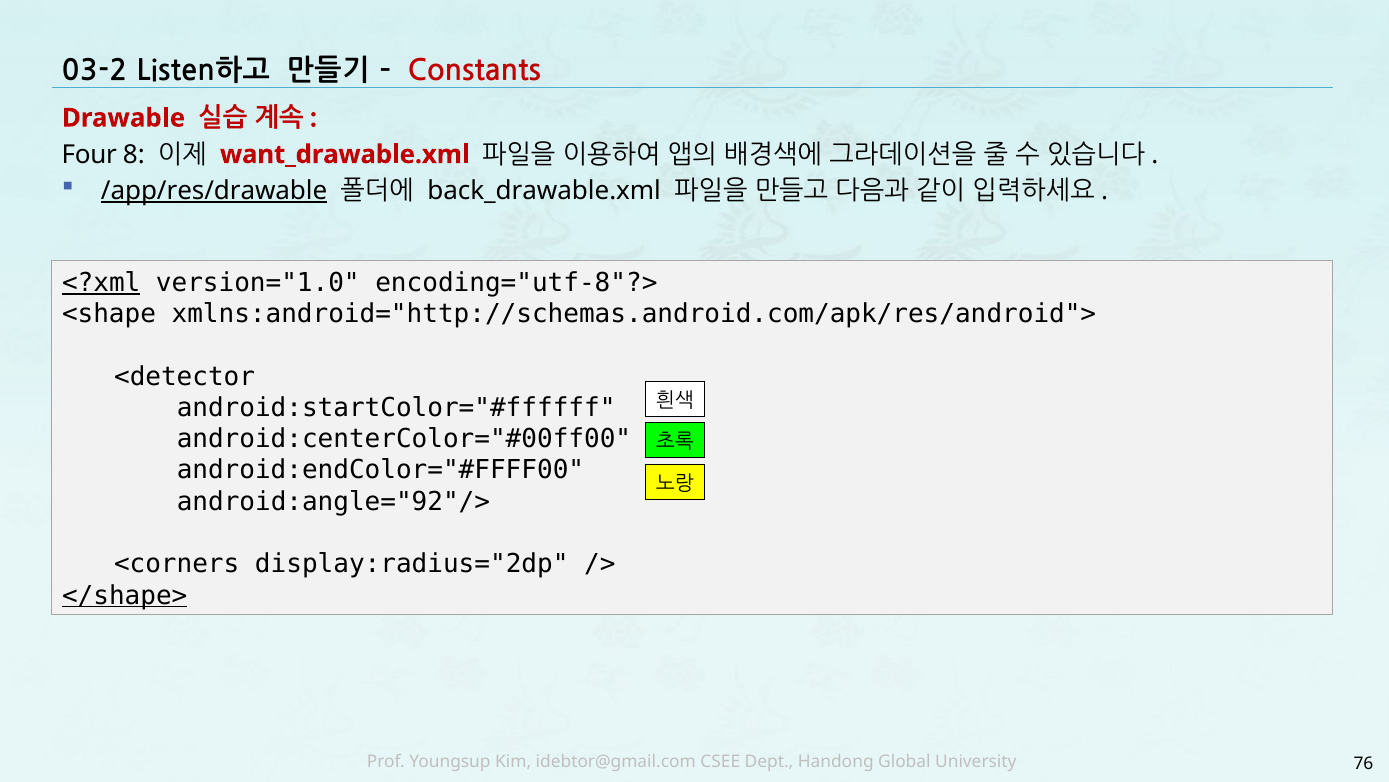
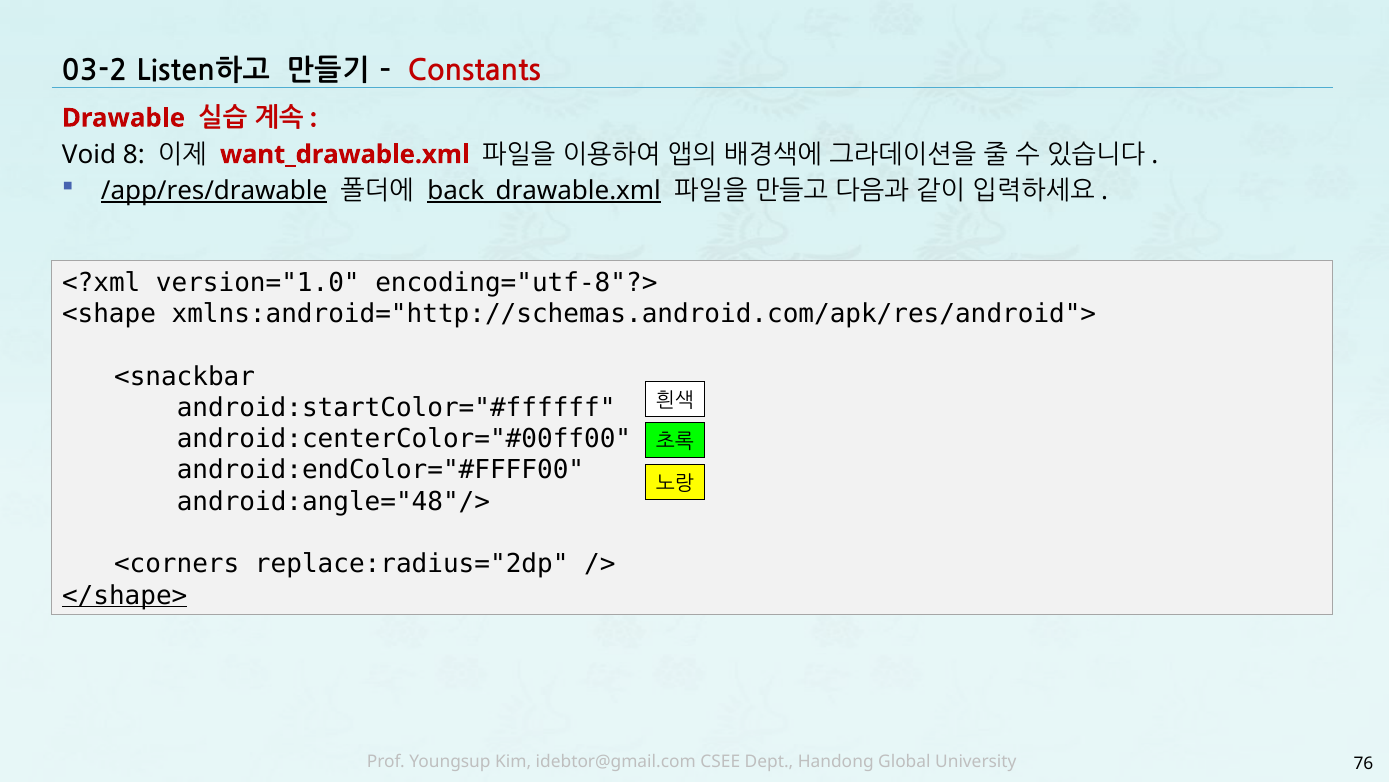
Four: Four -> Void (89, 154)
back_drawable.xml underline: none -> present (544, 191)
<?xml underline: present -> none (101, 282)
<detector: <detector -> <snackbar (185, 376)
android:angle="92"/>: android:angle="92"/> -> android:angle="48"/> (333, 501)
display:radius="2dp: display:radius="2dp -> replace:radius="2dp (412, 564)
